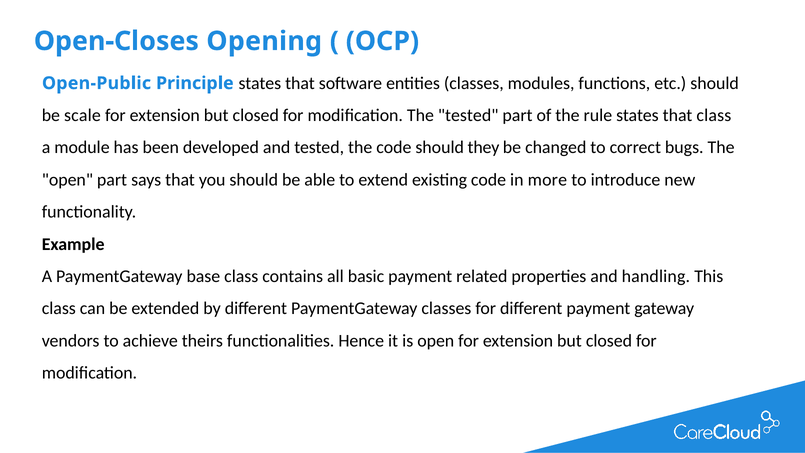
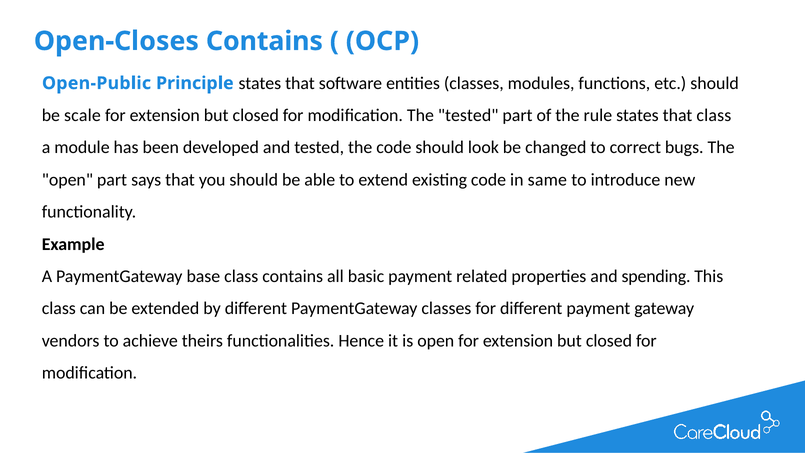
Open-Closes Opening: Opening -> Contains (264, 41)
they: they -> look (483, 148)
more: more -> same (547, 180)
handling: handling -> spending (656, 276)
